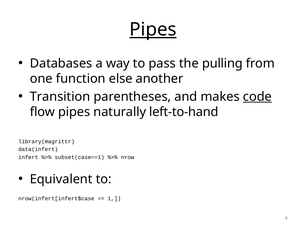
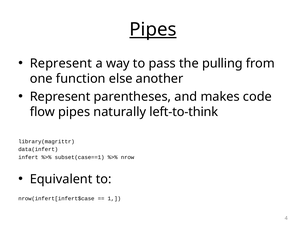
Databases: Databases -> Represent (61, 64)
Transition: Transition -> Represent (60, 97)
code underline: present -> none (257, 97)
left-to-hand: left-to-hand -> left-to-think (184, 112)
